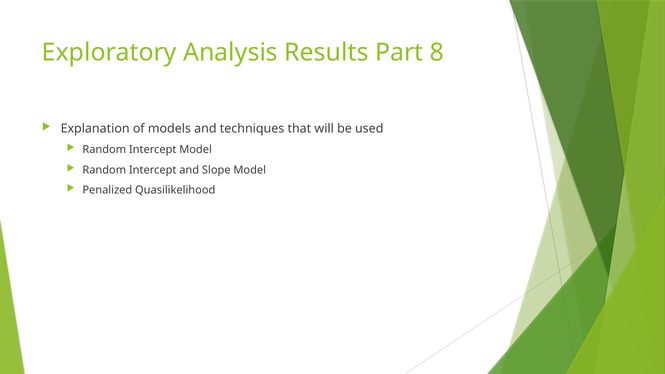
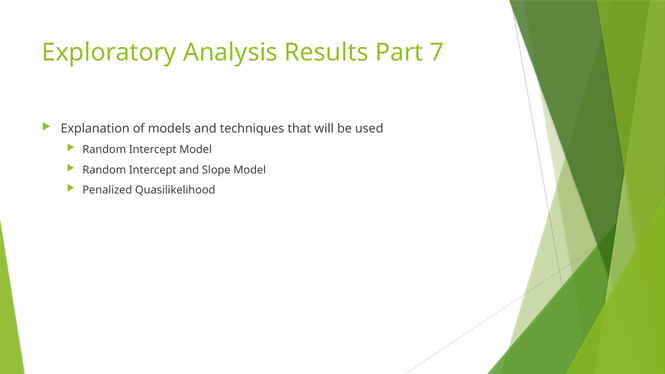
8: 8 -> 7 (437, 52)
